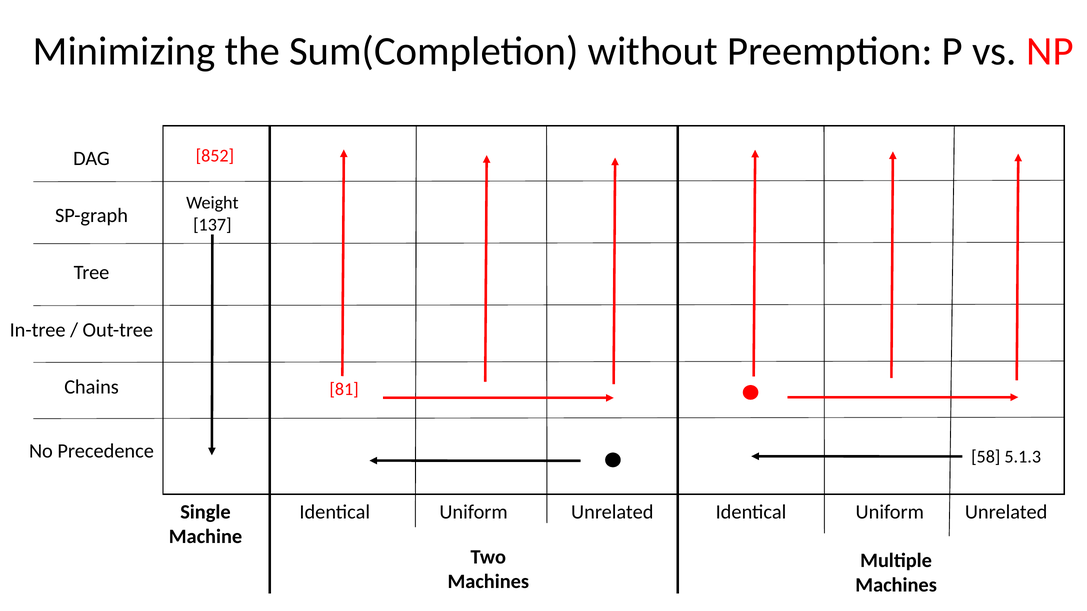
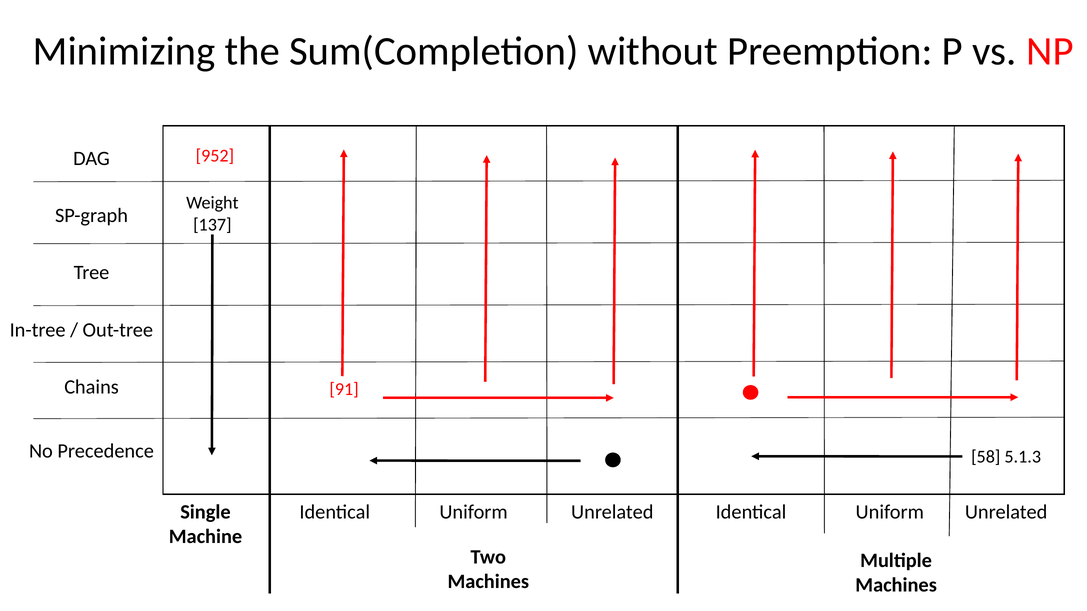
852: 852 -> 952 (215, 156)
81: 81 -> 91 (344, 390)
